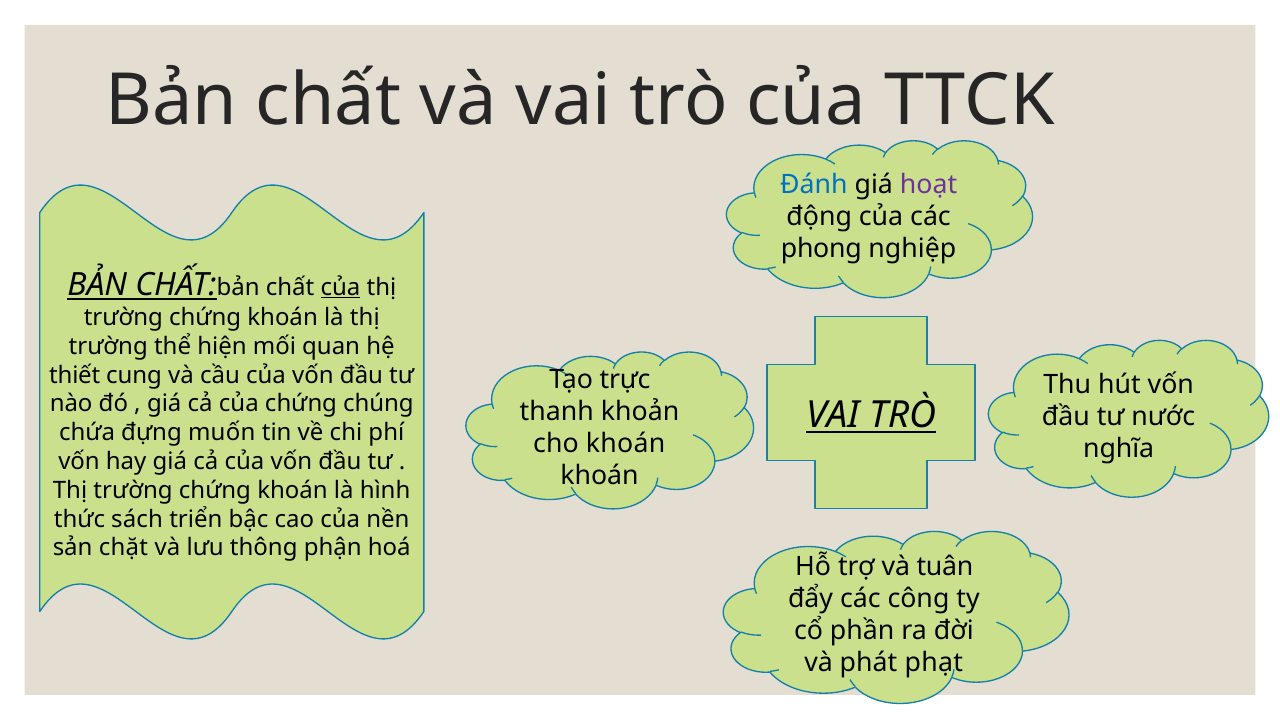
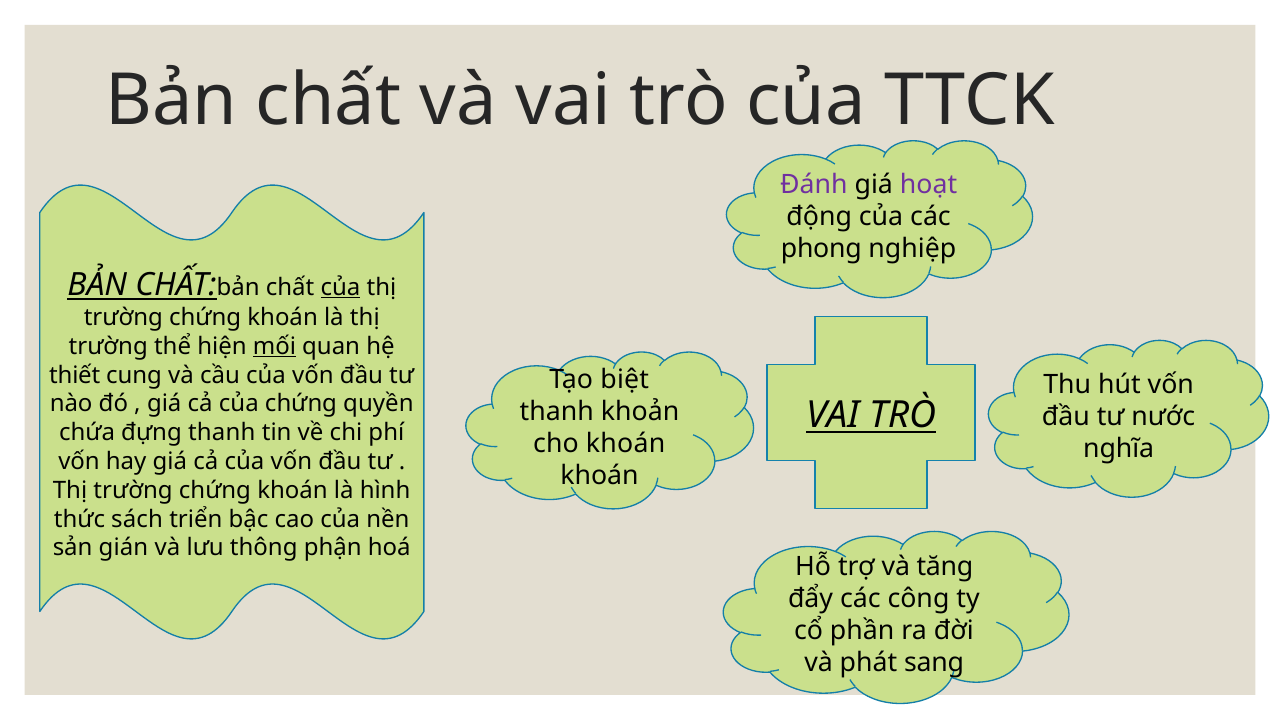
Đánh colour: blue -> purple (814, 185)
mối underline: none -> present (274, 347)
trực: trực -> biệt (625, 380)
chúng: chúng -> quyền (378, 404)
đựng muốn: muốn -> thanh (222, 433)
chặt: chặt -> gián (123, 548)
tuân: tuân -> tăng (945, 567)
phạt: phạt -> sang (934, 663)
